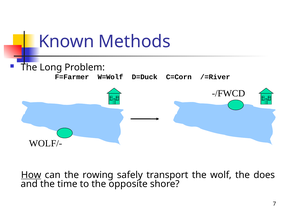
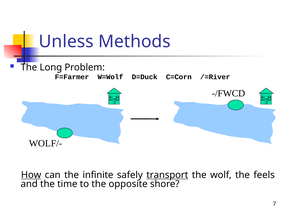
Known: Known -> Unless (66, 42)
rowing: rowing -> infinite (98, 175)
transport underline: none -> present (167, 175)
does: does -> feels (264, 175)
